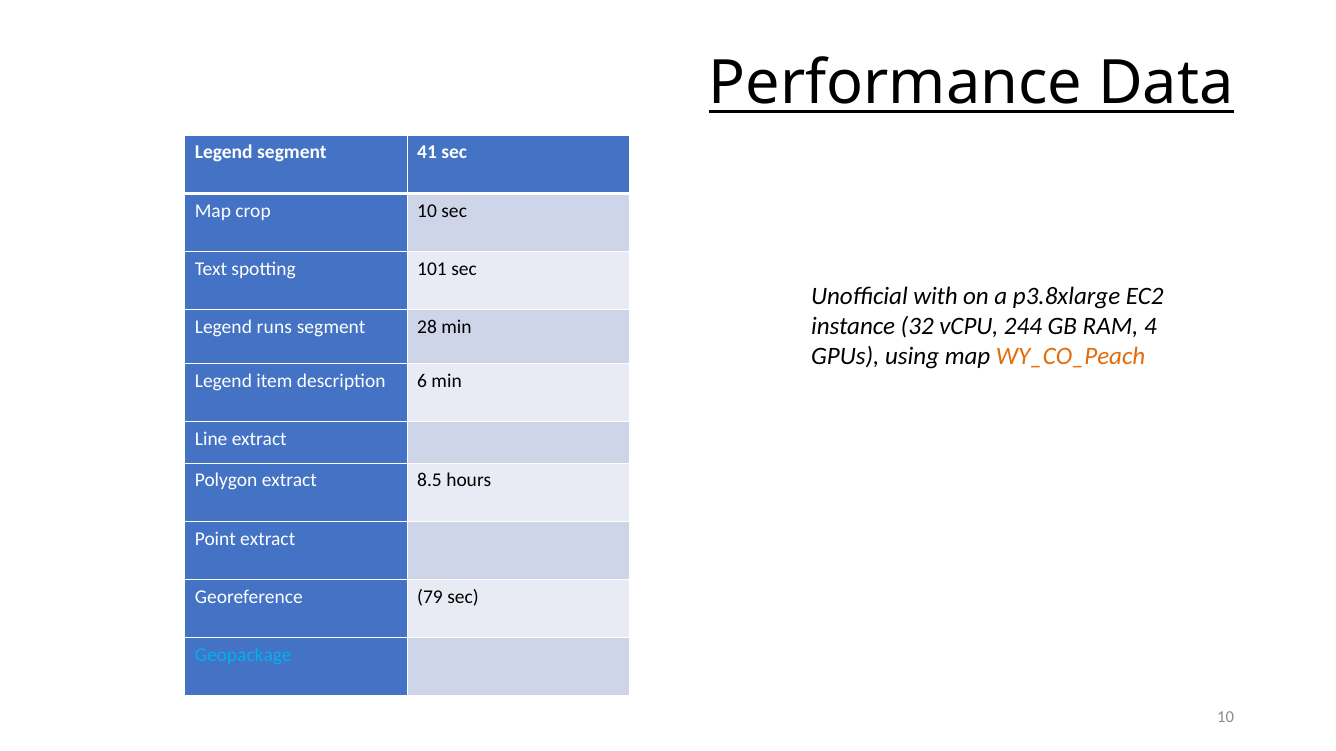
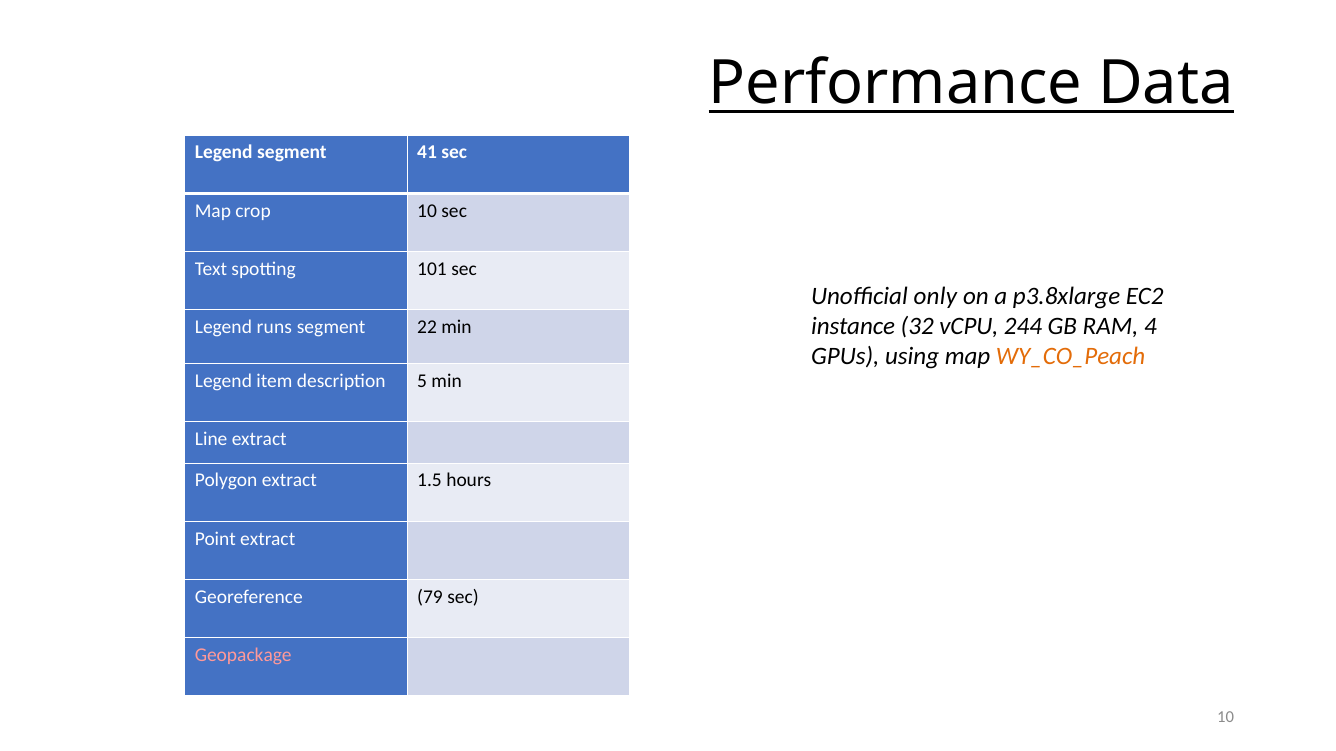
with: with -> only (935, 296)
28: 28 -> 22 (427, 327)
6: 6 -> 5 (422, 381)
8.5: 8.5 -> 1.5 (430, 481)
Geopackage colour: light blue -> pink (243, 655)
